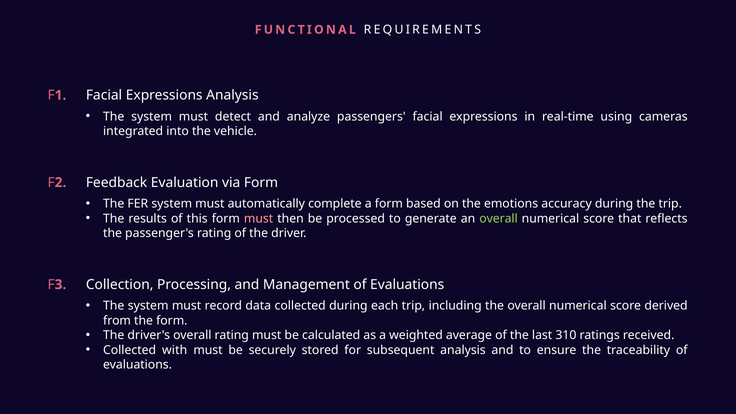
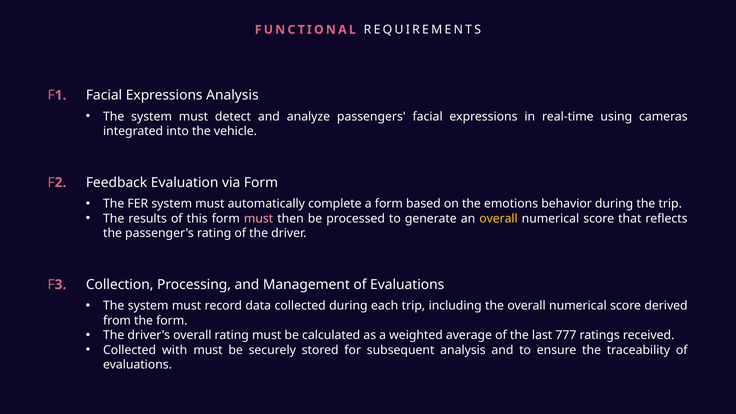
accuracy: accuracy -> behavior (567, 204)
overall colour: light green -> yellow (499, 218)
310: 310 -> 777 (566, 335)
